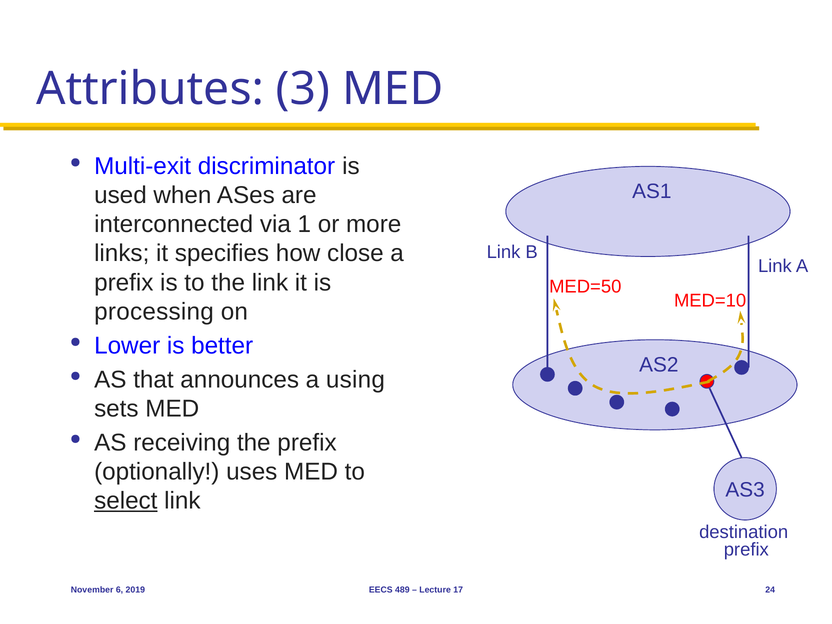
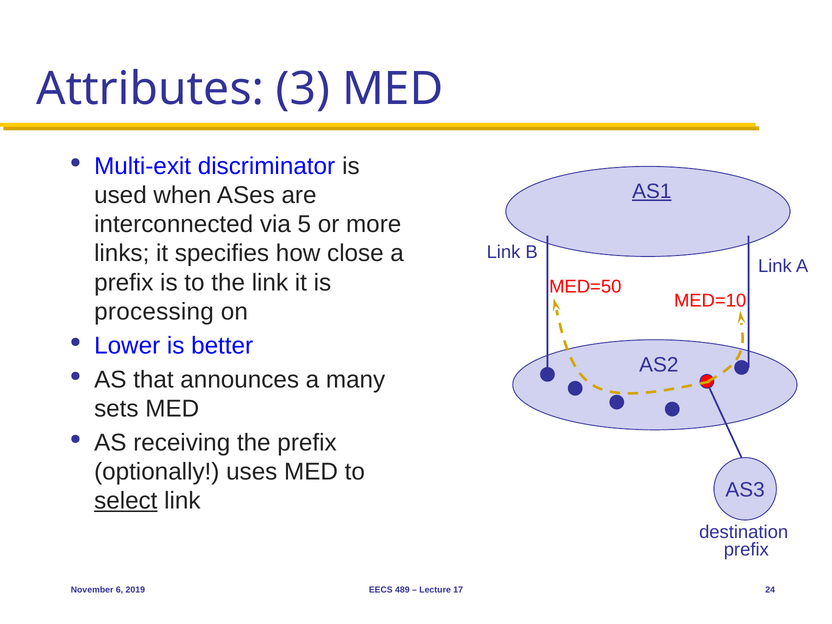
AS1 underline: none -> present (652, 191)
1: 1 -> 5 (304, 224)
using: using -> many (356, 380)
